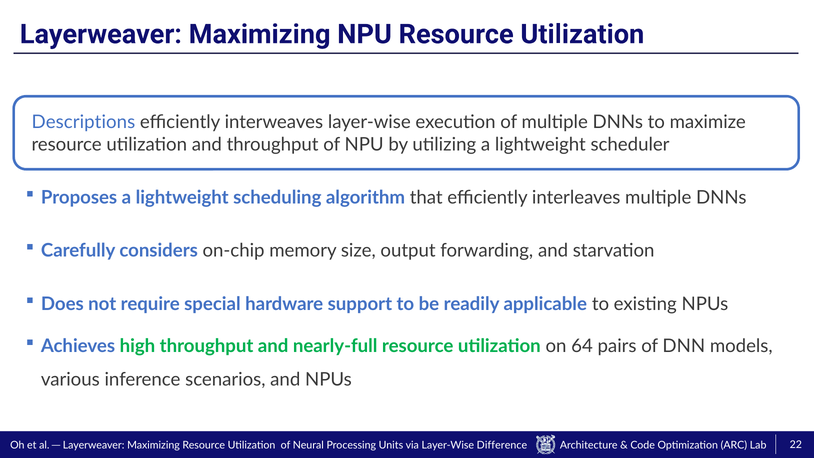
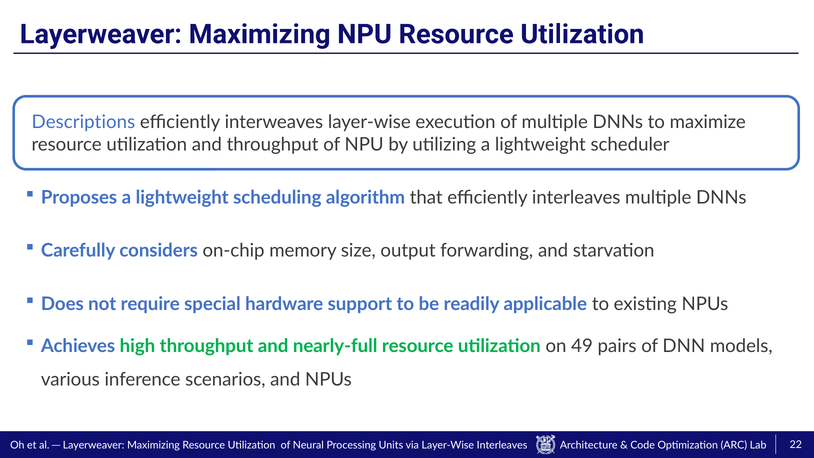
64: 64 -> 49 (582, 346)
Difference: Difference -> Interleaves (502, 445)
